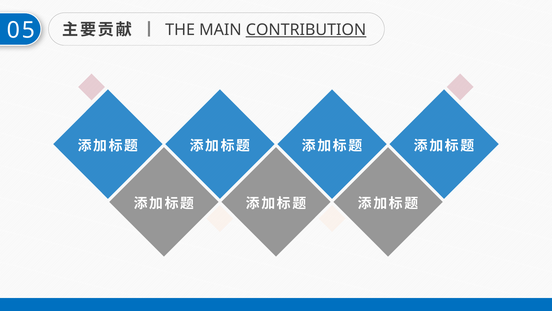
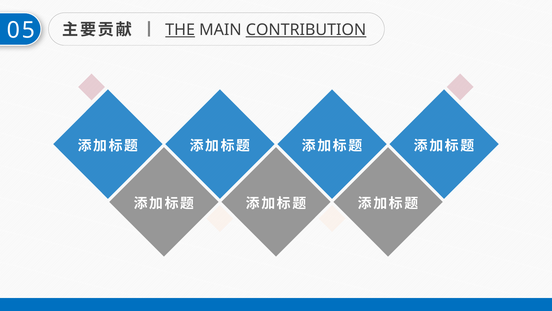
THE underline: none -> present (180, 30)
